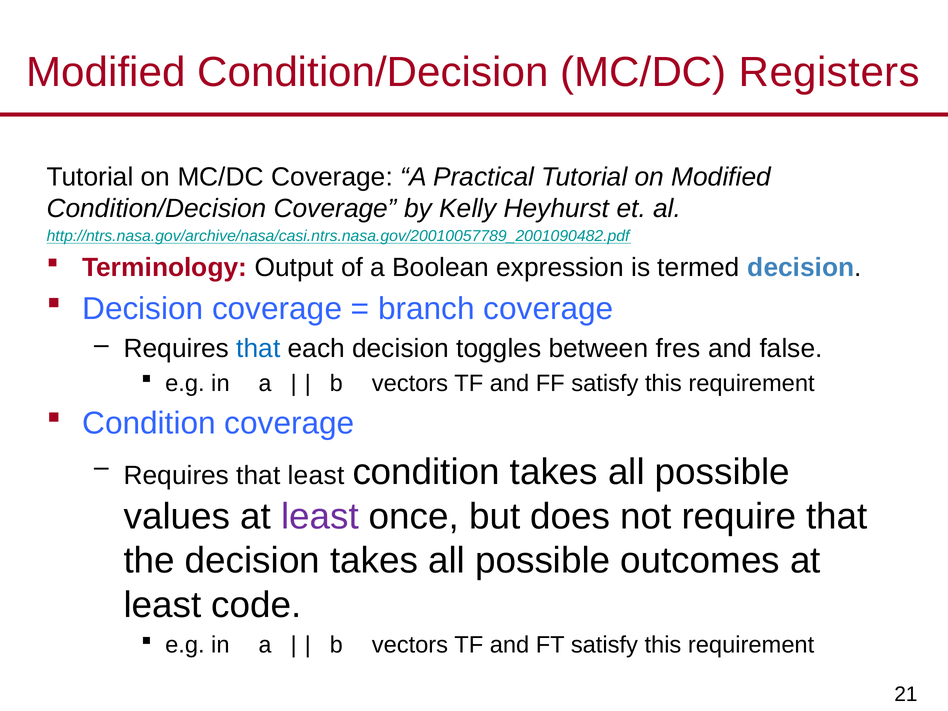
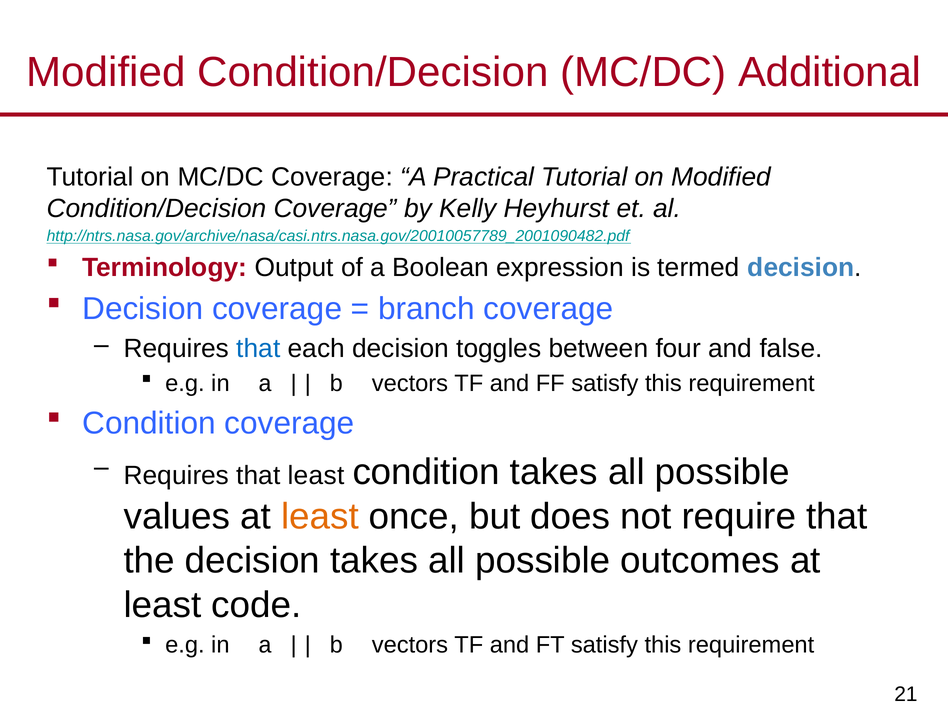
Registers: Registers -> Additional (830, 72)
fres: fres -> four (678, 349)
least colour: purple -> orange (320, 516)
